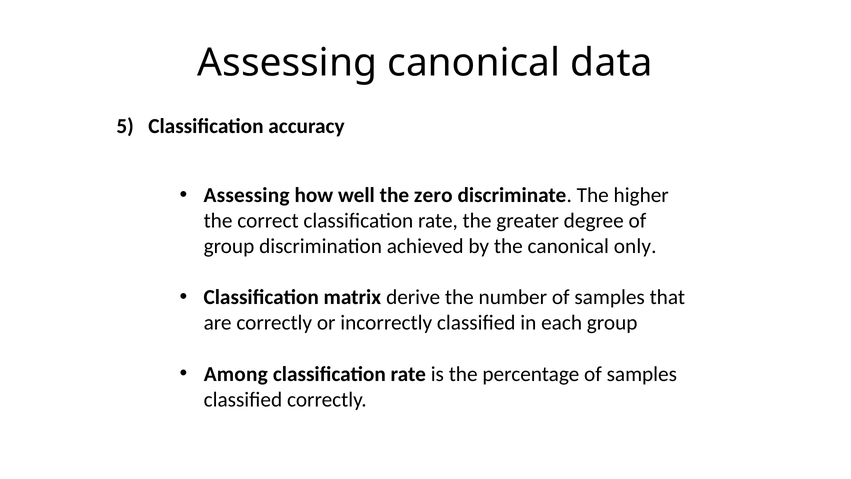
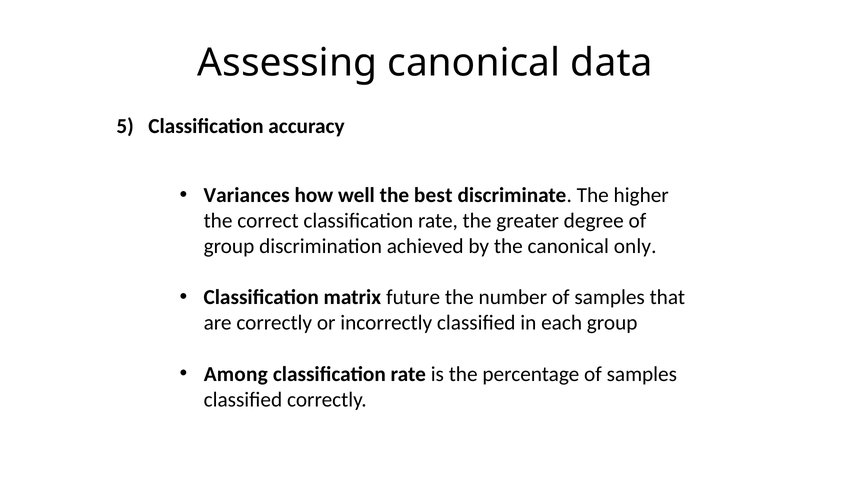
Assessing: Assessing -> Variances (247, 195)
zero: zero -> best (433, 195)
derive: derive -> future (413, 297)
